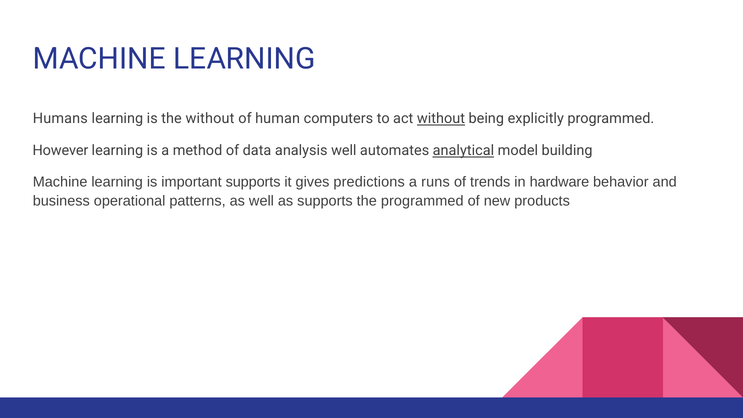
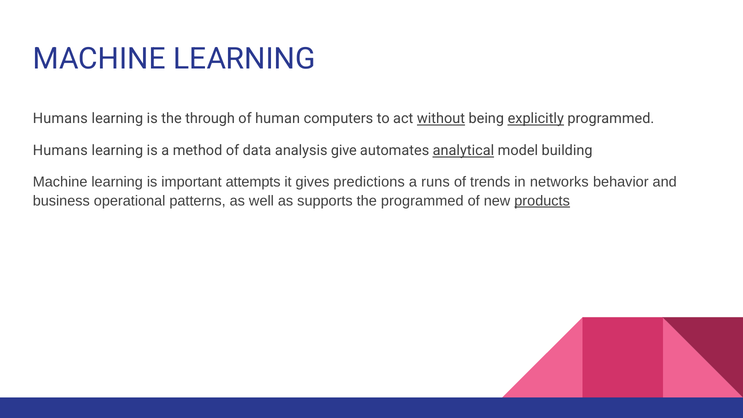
the without: without -> through (210, 119)
explicitly underline: none -> present (536, 119)
However: However -> Humans (60, 151)
analysis well: well -> give (344, 151)
important supports: supports -> attempts (253, 182)
hardware: hardware -> networks (559, 182)
products underline: none -> present (542, 201)
